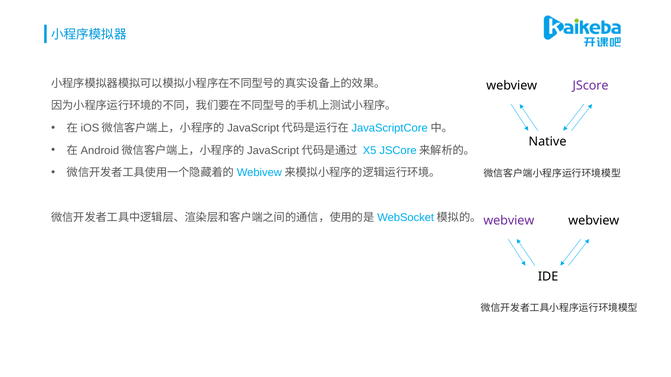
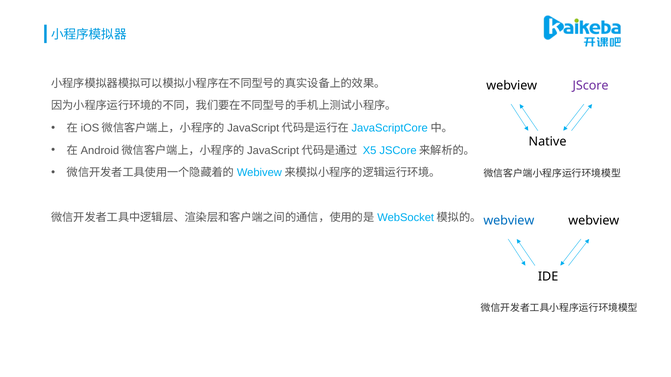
webview colour: purple -> blue (509, 221)
